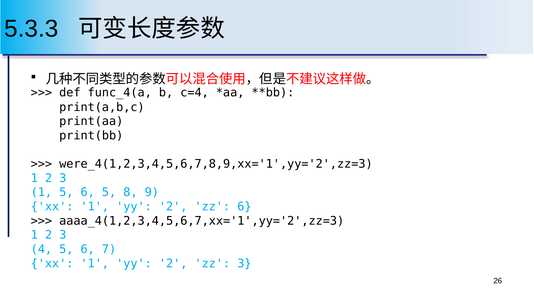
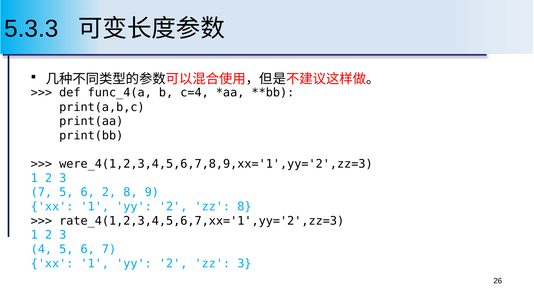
1: 1 -> 7 (41, 193)
6 5: 5 -> 2 (109, 193)
zz 6: 6 -> 8 (244, 207)
aaaa_4(1,2,3,4,5,6,7,xx='1',yy='2',zz=3: aaaa_4(1,2,3,4,5,6,7,xx='1',yy='2',zz=3 -> rate_4(1,2,3,4,5,6,7,xx='1',yy='2',zz=3 (202, 221)
